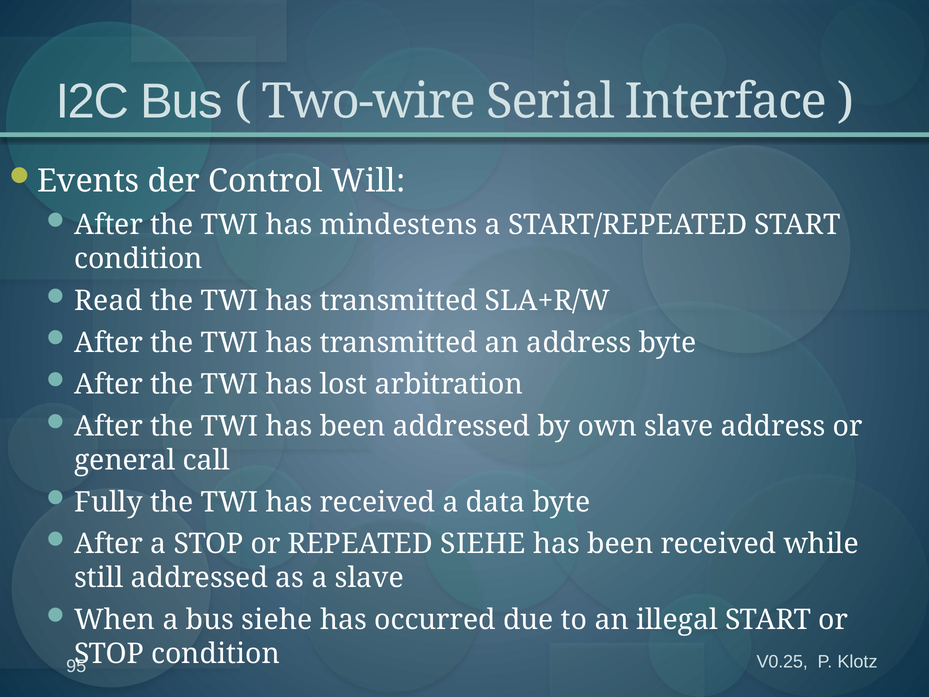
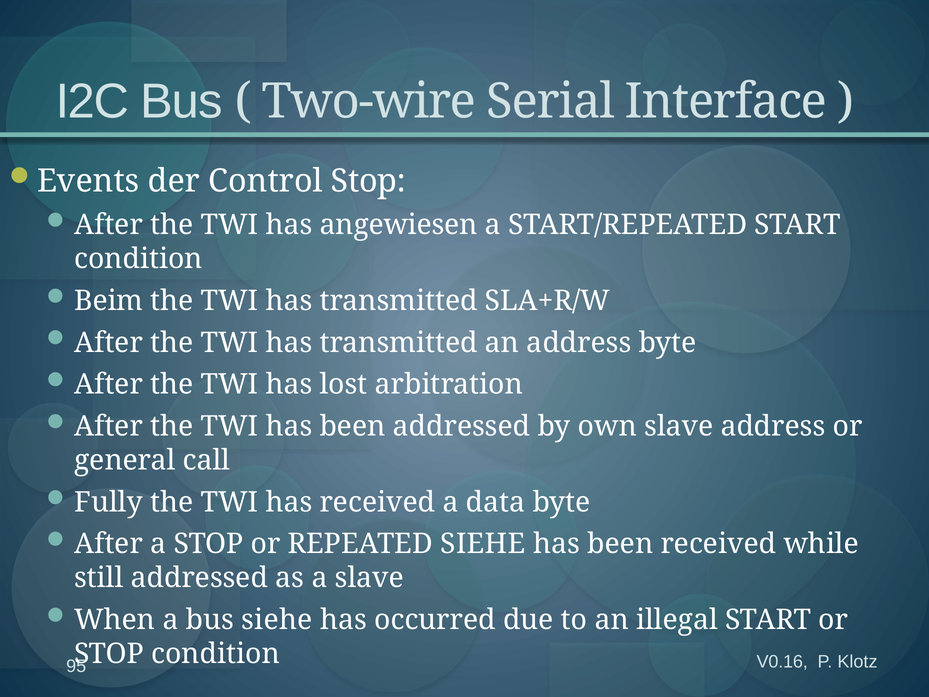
Control Will: Will -> Stop (369, 181)
mindestens: mindestens -> angewiesen (399, 225)
Read: Read -> Beim (109, 301)
V0.25: V0.25 -> V0.16 (782, 662)
